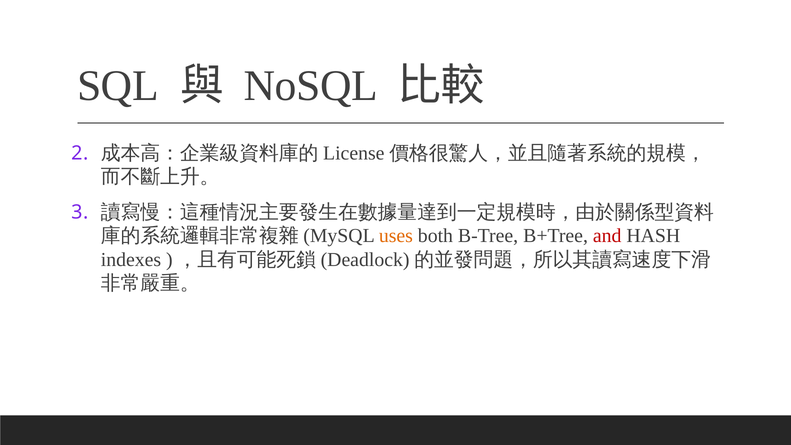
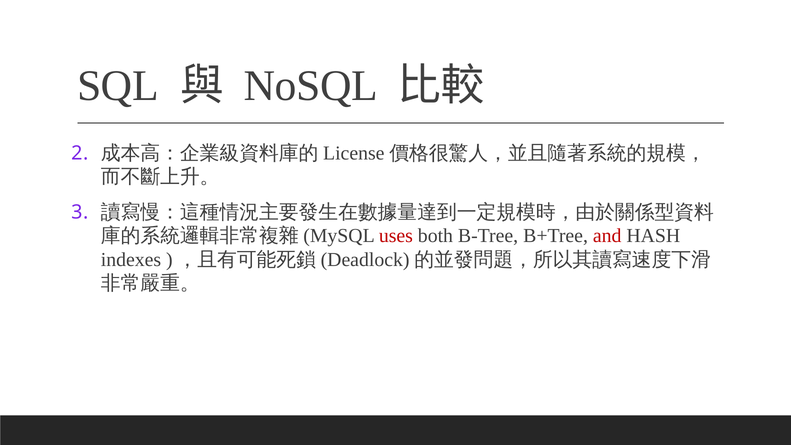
uses colour: orange -> red (396, 236)
